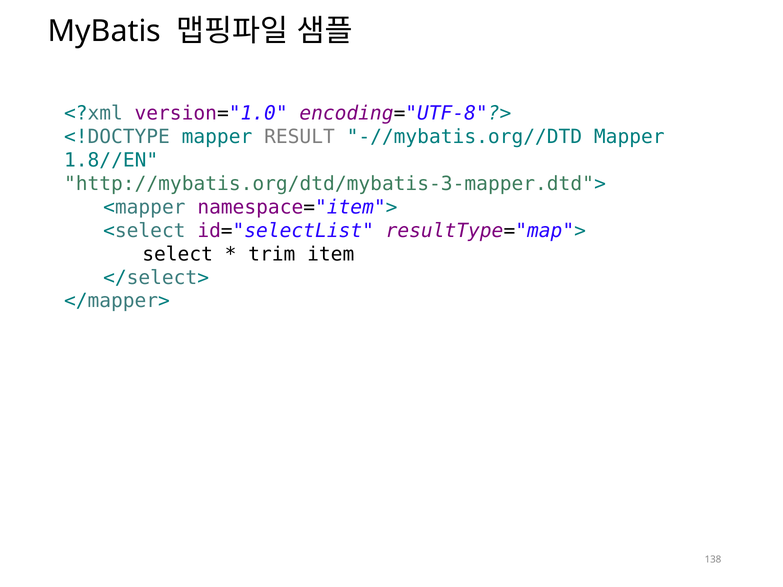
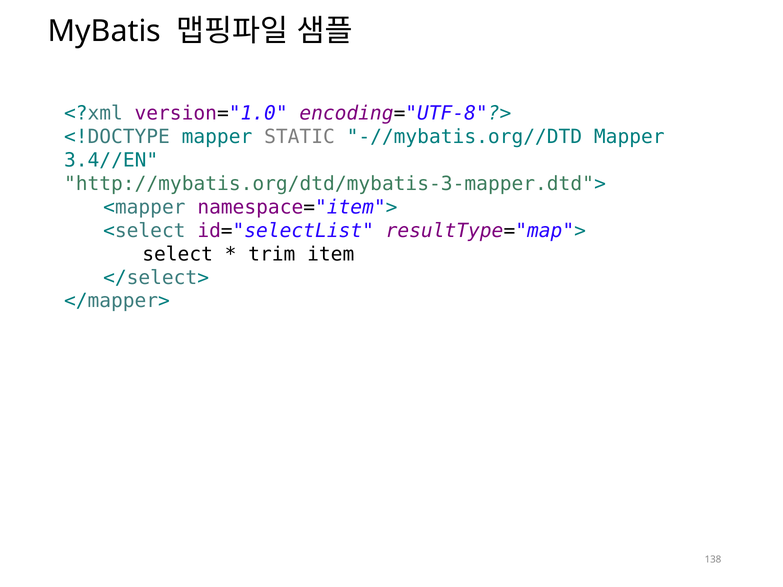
RESULT: RESULT -> STATIC (299, 137)
1.8//EN: 1.8//EN -> 3.4//EN (111, 160)
